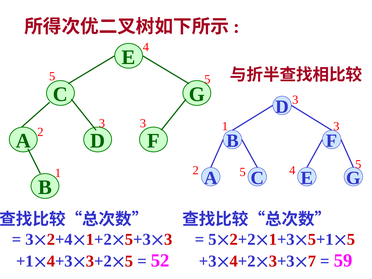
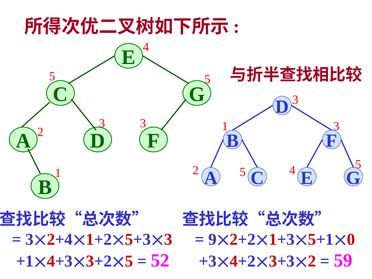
5: 5 -> 9 (212, 239)
5: 5 -> 0 (351, 239)
7: 7 -> 2 (312, 261)
